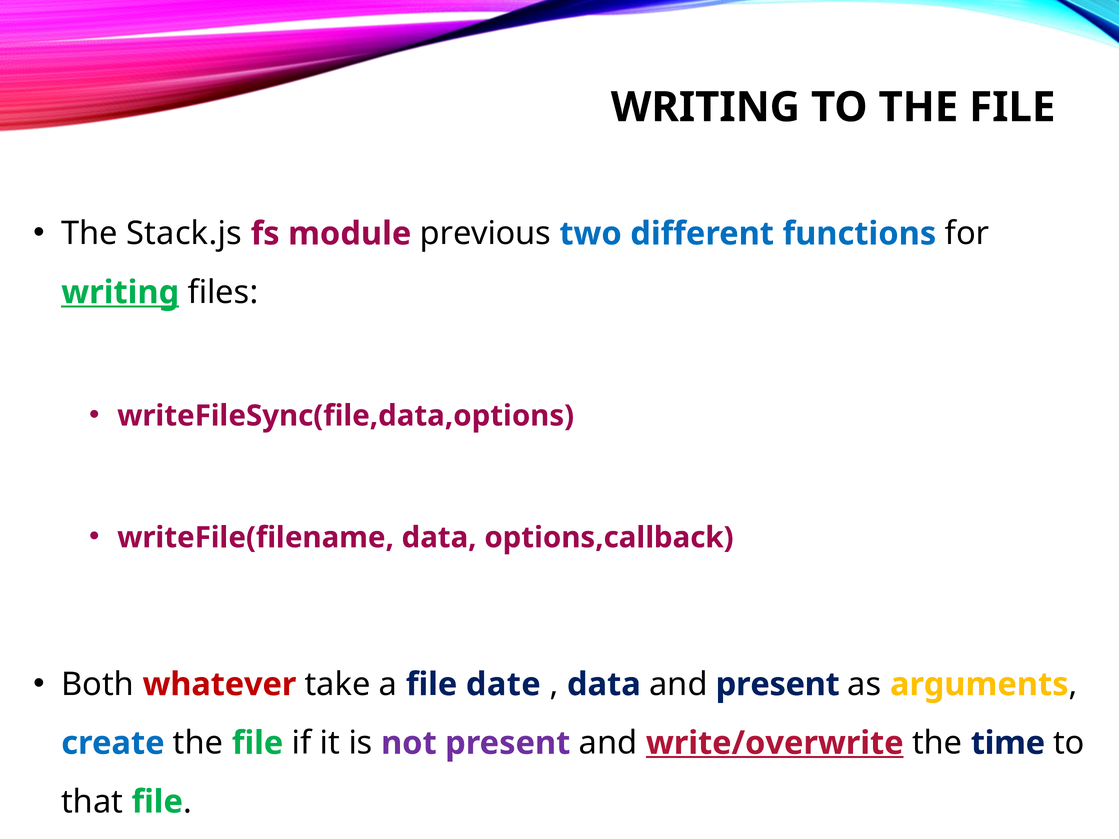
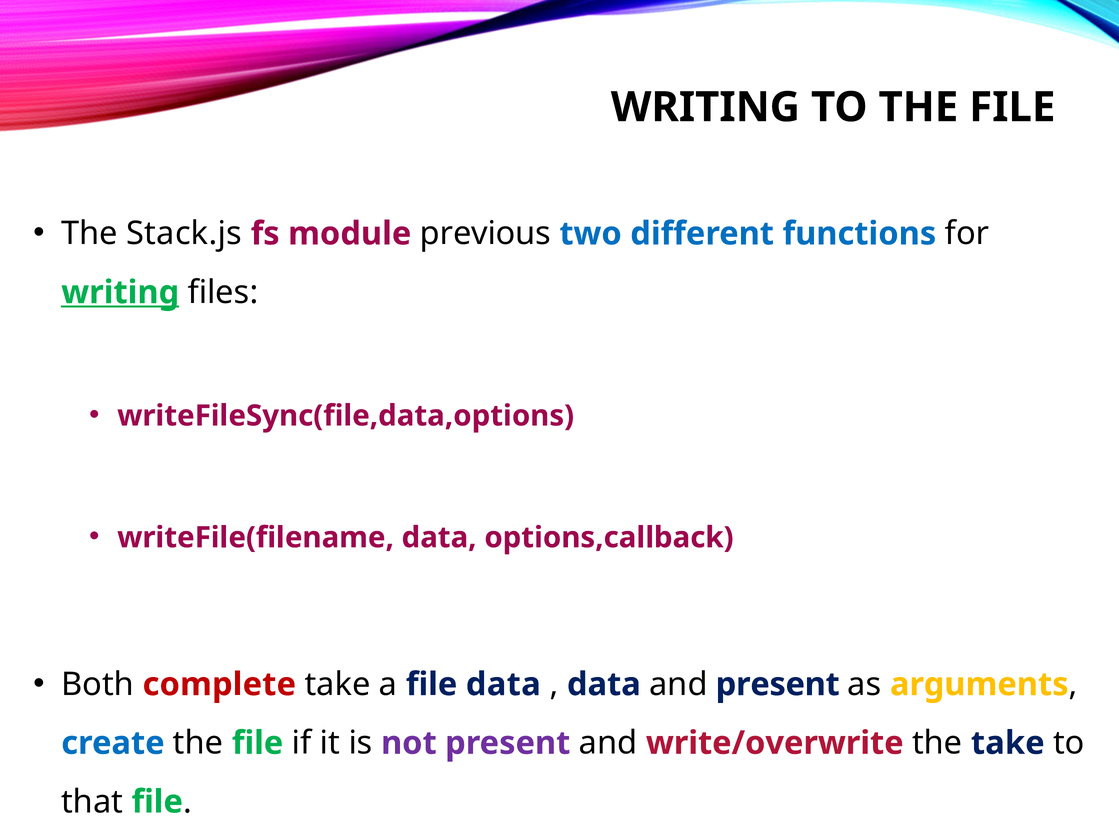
whatever: whatever -> complete (219, 685)
file date: date -> data (503, 685)
write/overwrite underline: present -> none (775, 743)
the time: time -> take (1008, 743)
